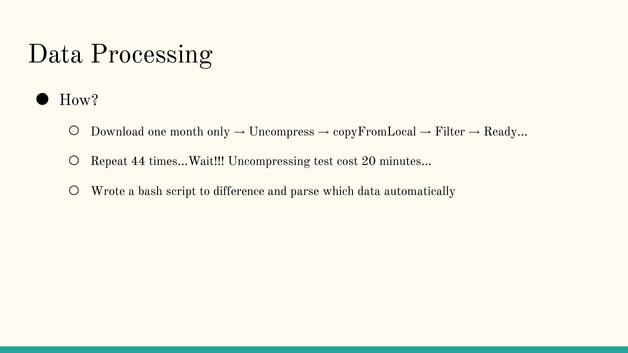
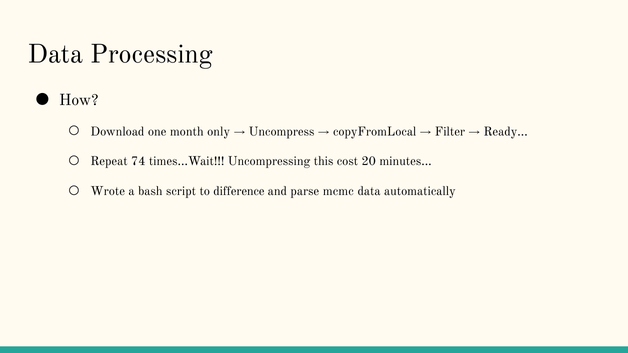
44: 44 -> 74 (138, 161)
test: test -> this (324, 161)
which: which -> mcmc (338, 191)
